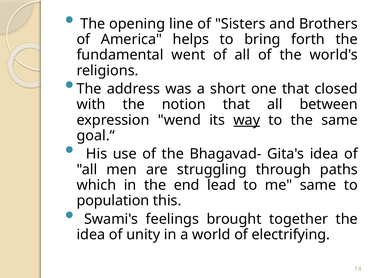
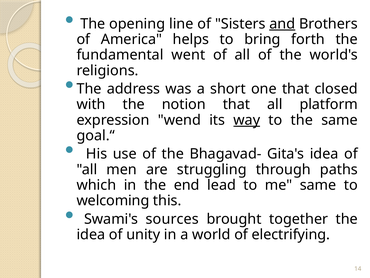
and underline: none -> present (282, 24)
between: between -> platform (329, 104)
population: population -> welcoming (113, 200)
feelings: feelings -> sources (172, 219)
